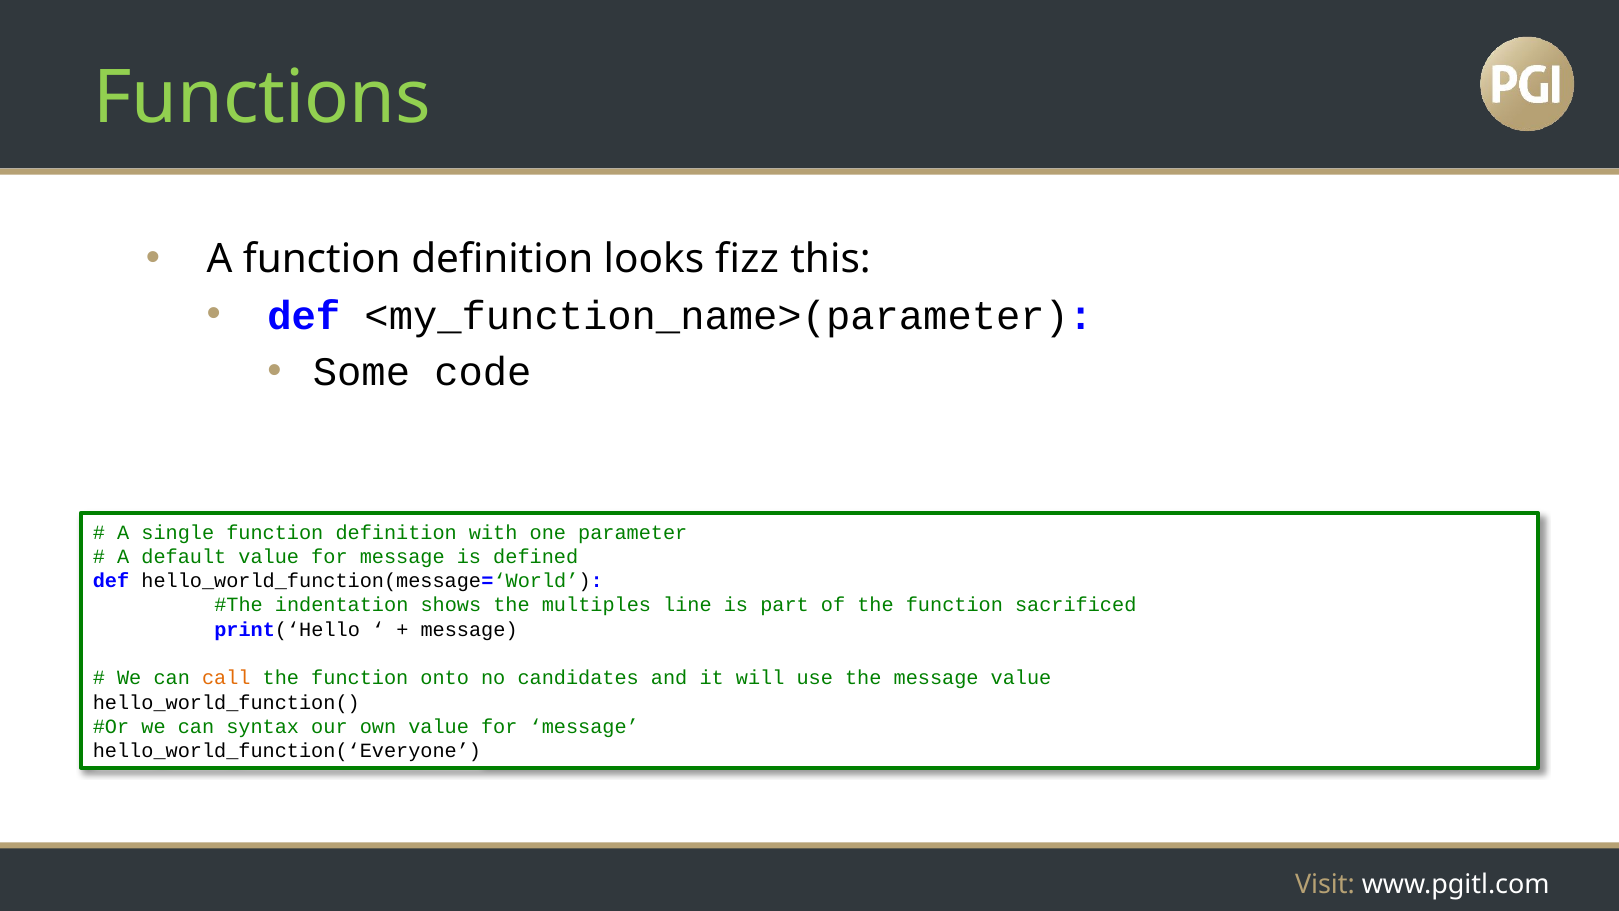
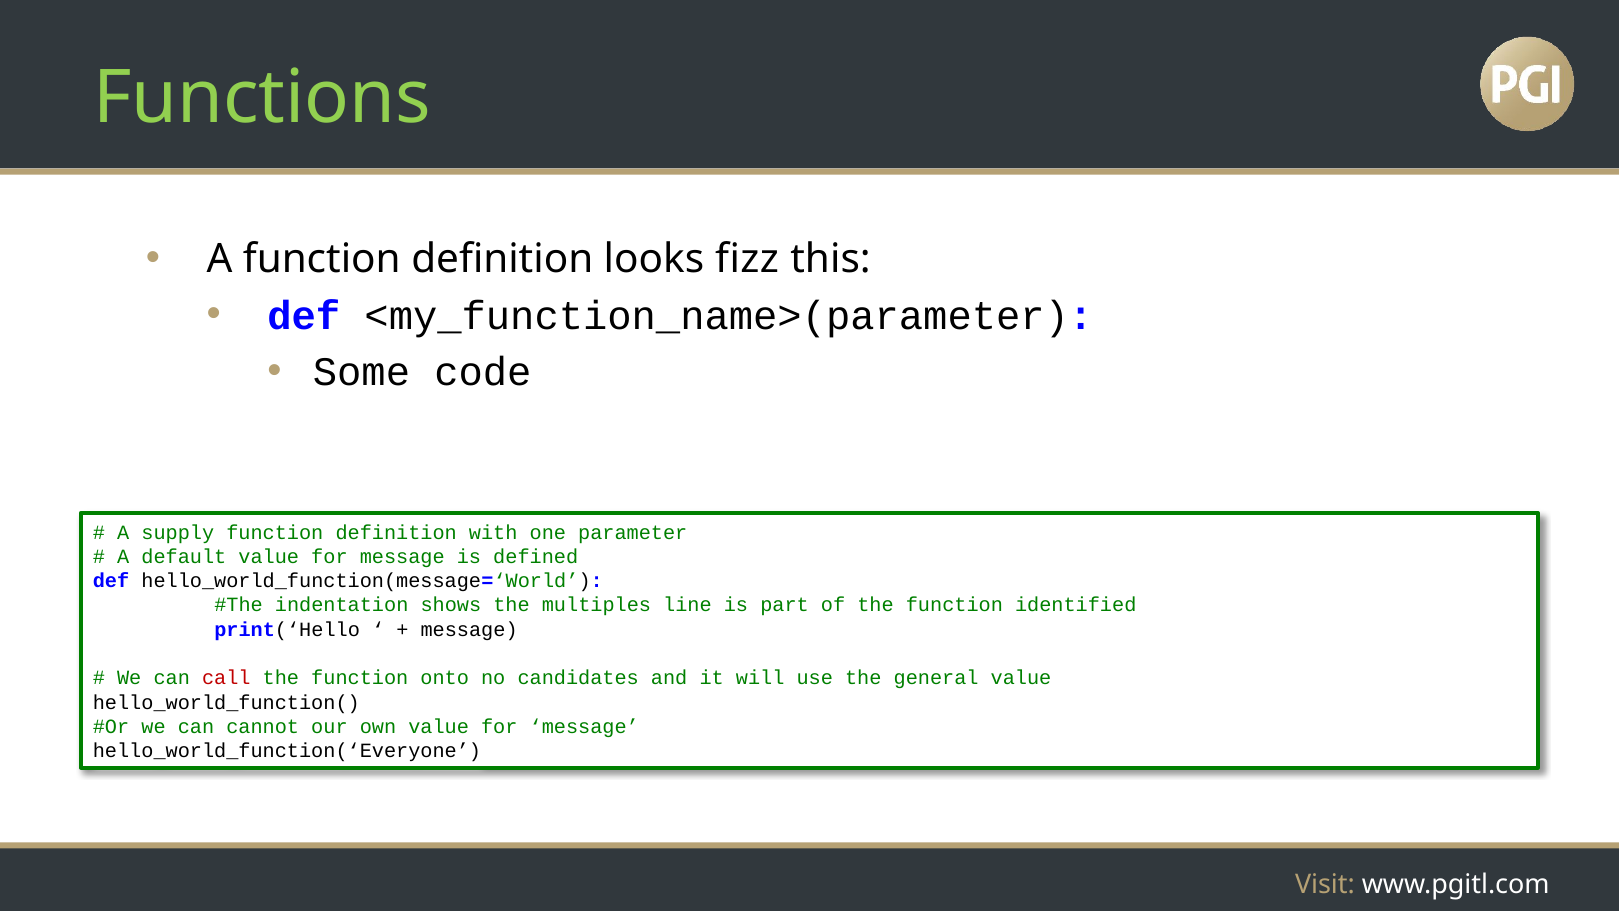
single: single -> supply (178, 532)
sacrificed: sacrificed -> identified (1076, 605)
call colour: orange -> red (226, 678)
the message: message -> general (936, 678)
syntax: syntax -> cannot (263, 726)
